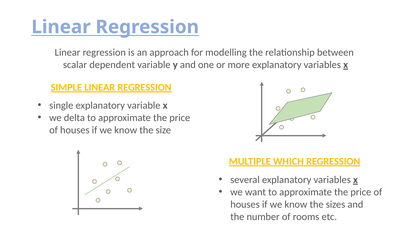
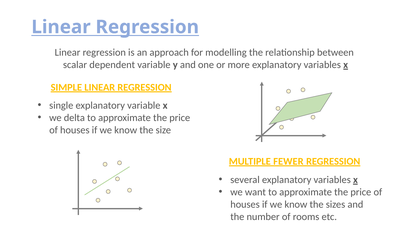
WHICH: WHICH -> FEWER (288, 161)
